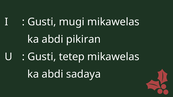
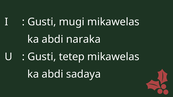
pikiran: pikiran -> naraka (83, 39)
